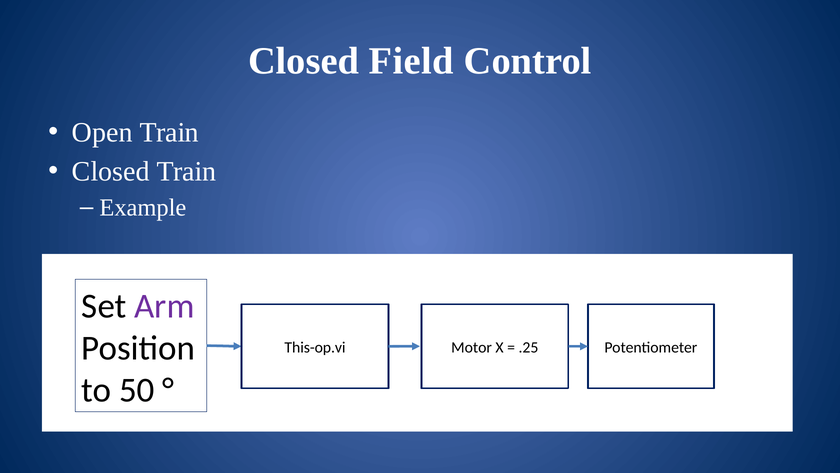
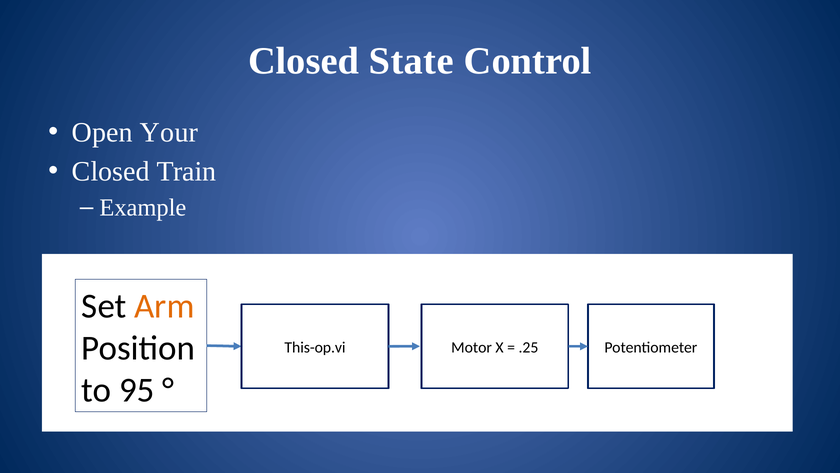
Field: Field -> State (411, 61)
Open Train: Train -> Your (169, 132)
Arm colour: purple -> orange (164, 306)
50: 50 -> 95 (137, 390)
